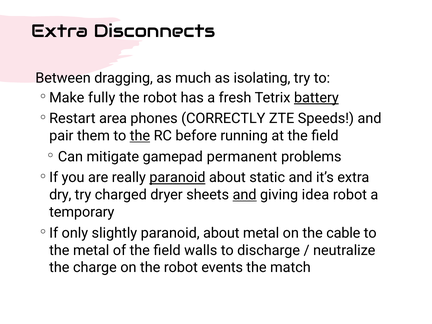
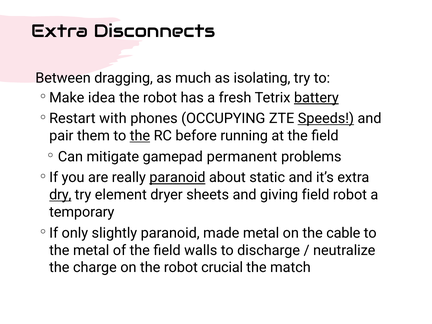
fully: fully -> idea (102, 98)
area: area -> with (113, 119)
CORRECTLY: CORRECTLY -> OCCUPYING (223, 119)
Speeds underline: none -> present (326, 119)
dry underline: none -> present (60, 195)
charged: charged -> element (121, 195)
and underline: present -> none (245, 195)
giving idea: idea -> field (316, 195)
slightly paranoid about: about -> made (221, 233)
events: events -> crucial (222, 268)
